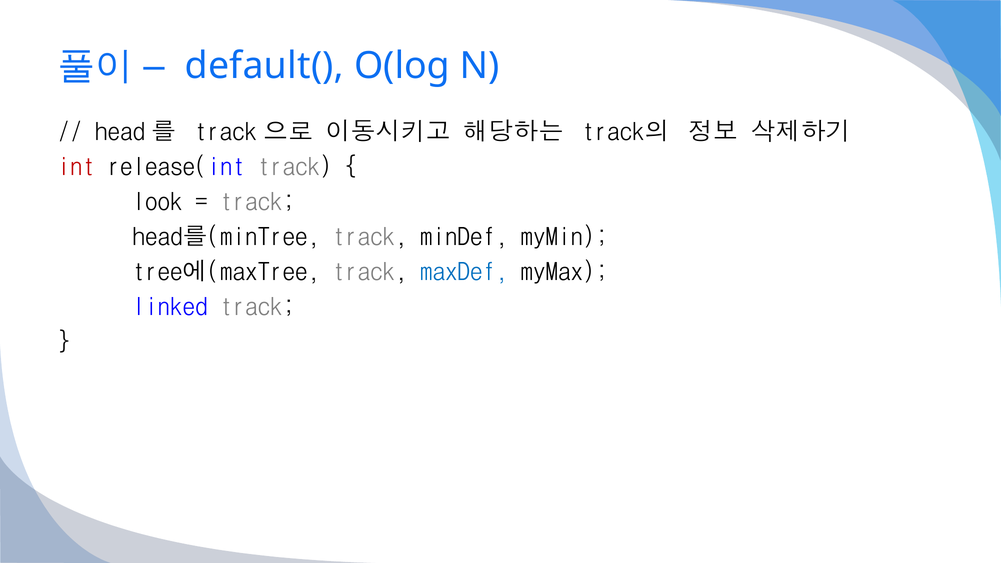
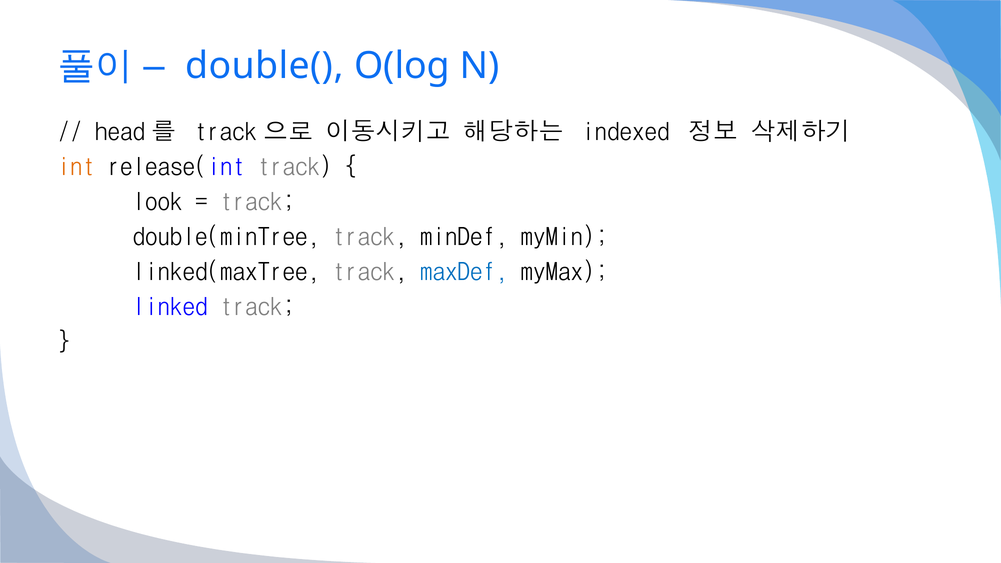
default(: default( -> double( (264, 66)
track의: track의 -> indexed (626, 132)
int colour: red -> orange (76, 167)
head를(minTree: head를(minTree -> double(minTree (226, 237)
tree에(maxTree: tree에(maxTree -> linked(maxTree (226, 272)
